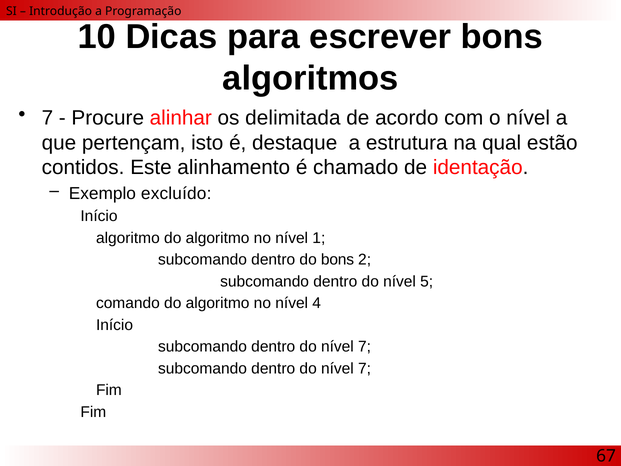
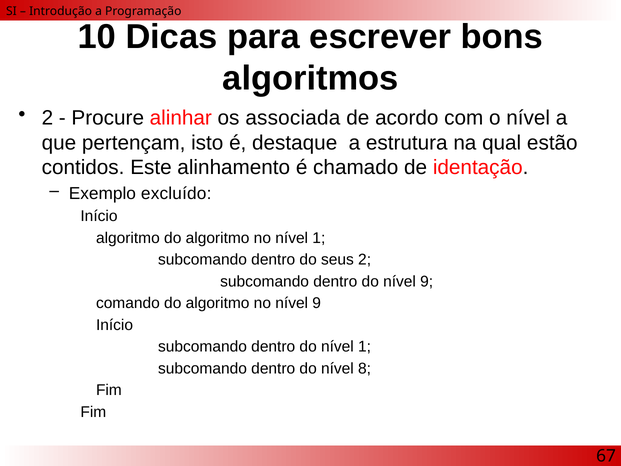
7: 7 -> 2 (47, 118)
delimitada: delimitada -> associada (293, 118)
do bons: bons -> seus (337, 260)
do nível 5: 5 -> 9 (427, 281)
no nível 4: 4 -> 9 (317, 303)
7: 7 -> 1 (365, 346)
7: 7 -> 8 (365, 368)
